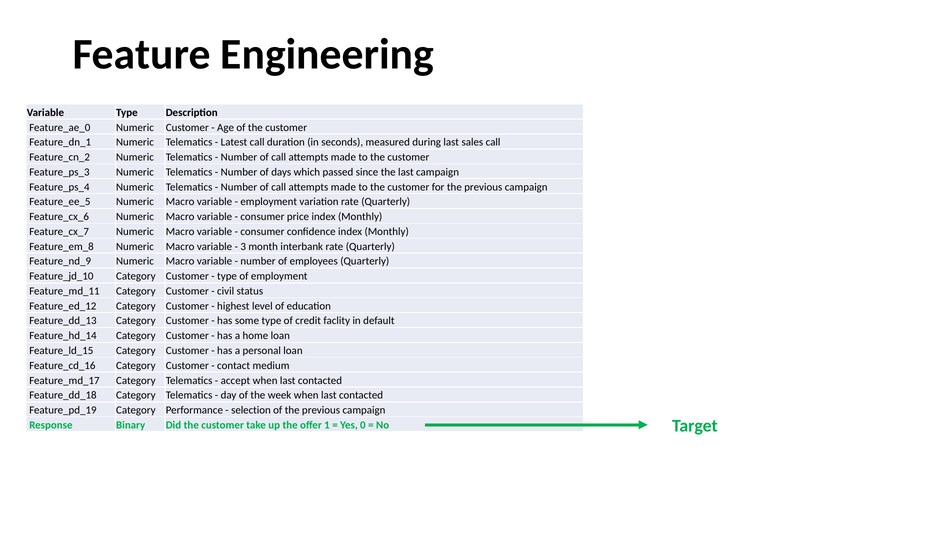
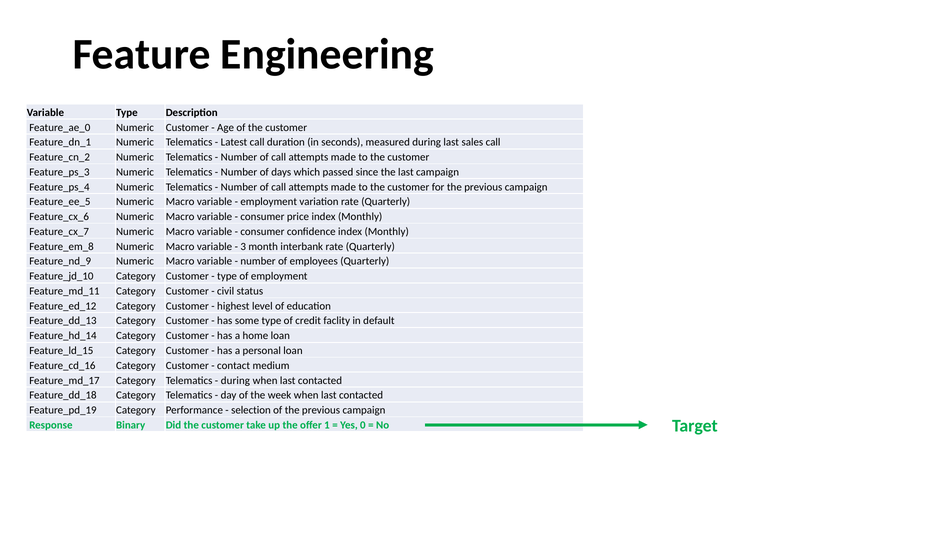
accept: accept -> during (235, 380)
